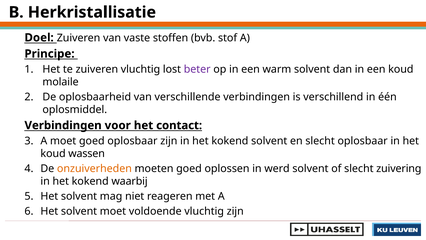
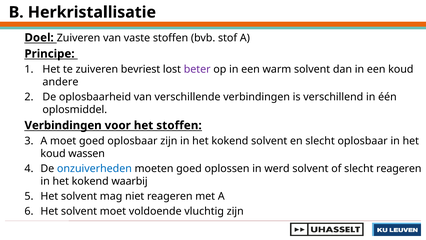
zuiveren vluchtig: vluchtig -> bevriest (141, 69)
molaile: molaile -> andere (60, 82)
het contact: contact -> stoffen (179, 125)
onzuiverheden colour: orange -> blue (94, 168)
slecht zuivering: zuivering -> reageren (399, 168)
